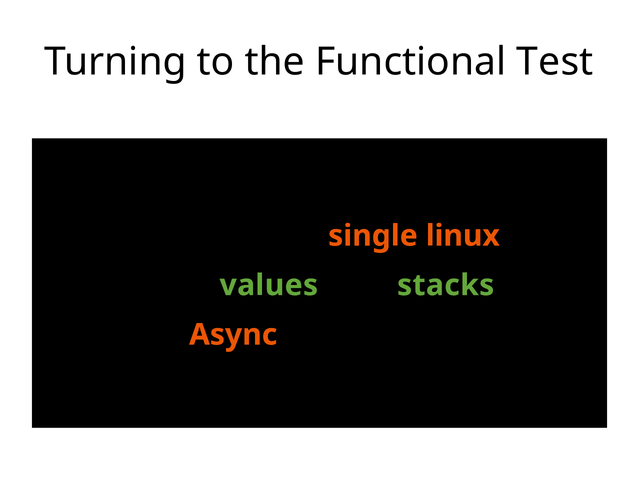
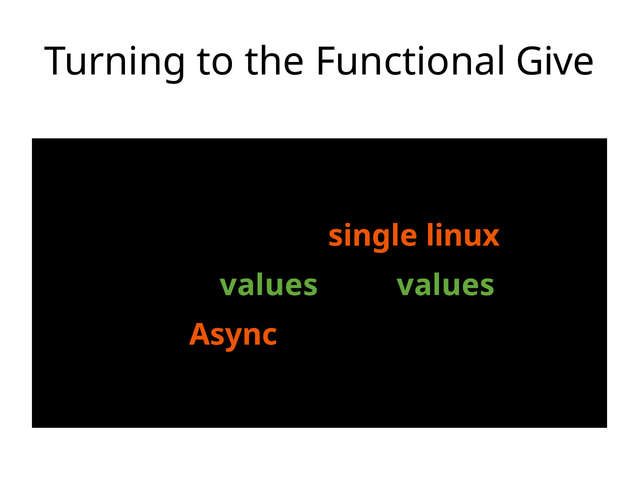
Test: Test -> Give (555, 62)
end stacks: stacks -> values (446, 285)
